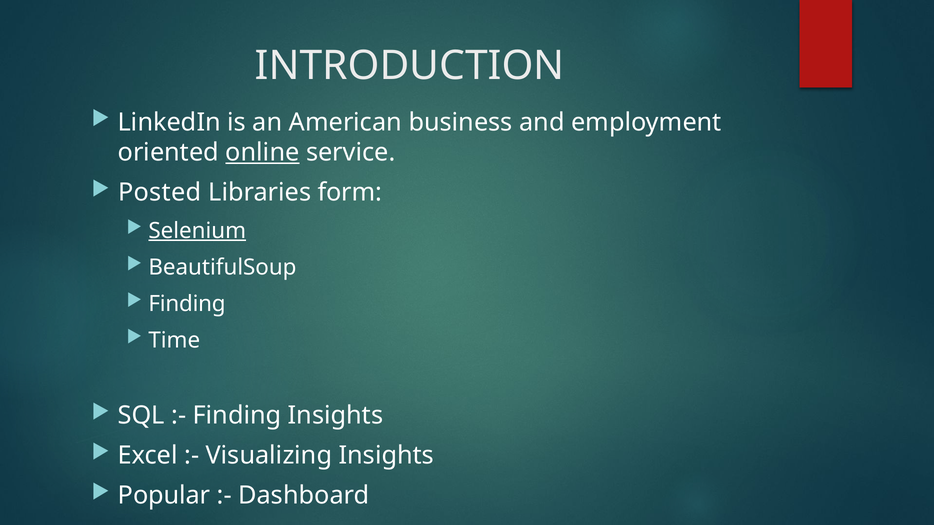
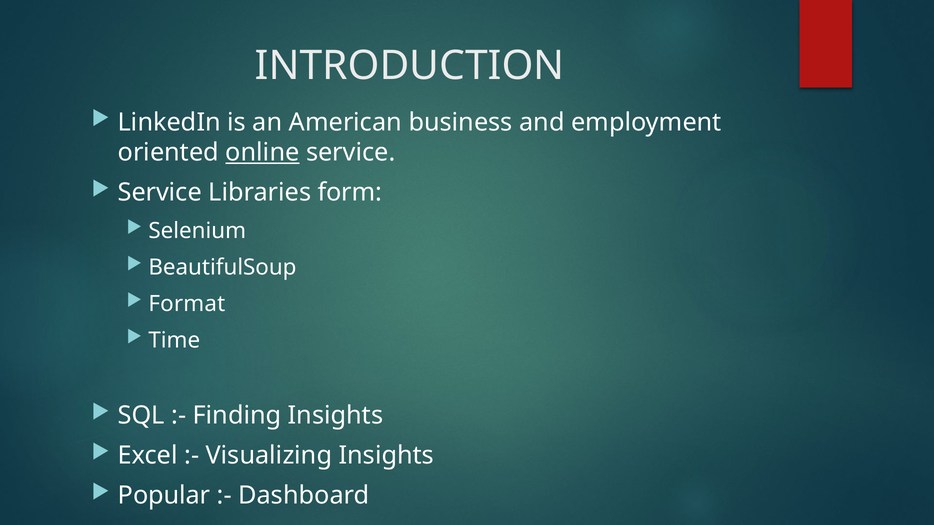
Posted: Posted -> Service (160, 193)
Selenium underline: present -> none (197, 231)
Finding: Finding -> Format (187, 304)
